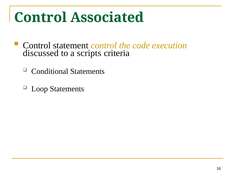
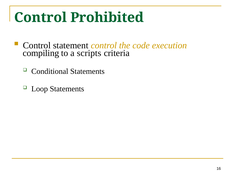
Associated: Associated -> Prohibited (107, 18)
discussed: discussed -> compiling (41, 53)
